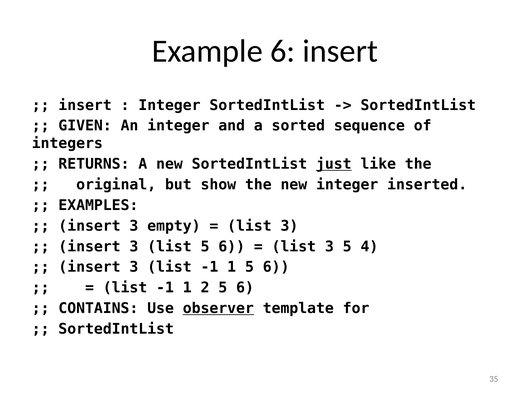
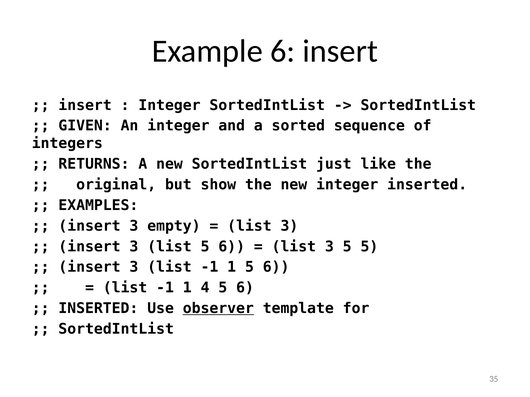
just underline: present -> none (334, 164)
5 4: 4 -> 5 (369, 247)
2: 2 -> 4 (205, 288)
CONTAINS: CONTAINS -> INSERTED (98, 309)
